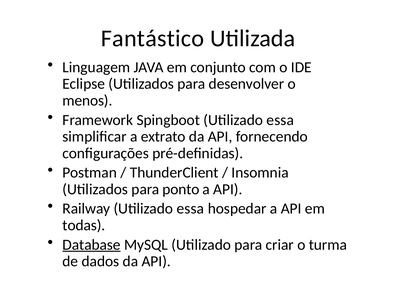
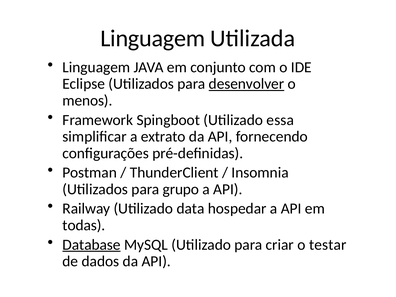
Fantástico: Fantástico -> Linguagem (153, 38)
desenvolver underline: none -> present (246, 84)
ponto: ponto -> grupo (181, 189)
Railway Utilizado essa: essa -> data (190, 209)
turma: turma -> testar (328, 245)
